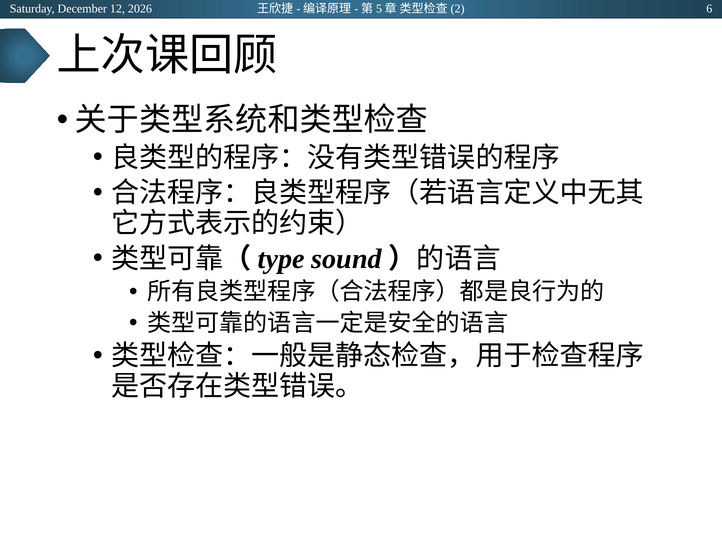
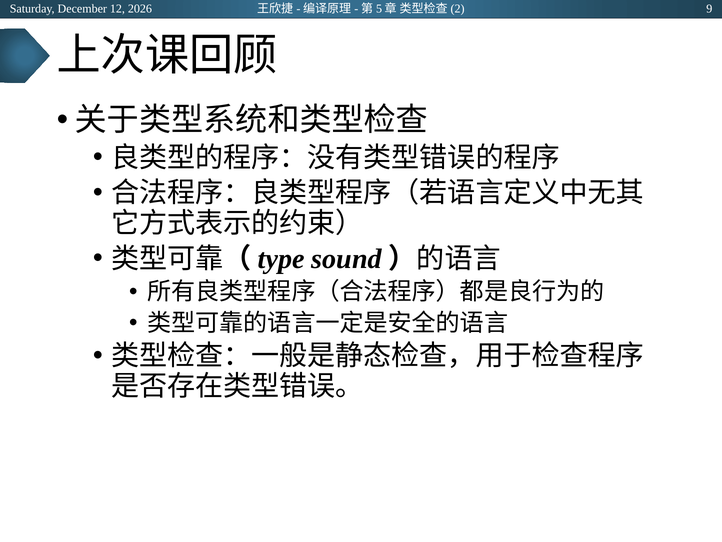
6: 6 -> 9 (709, 9)
